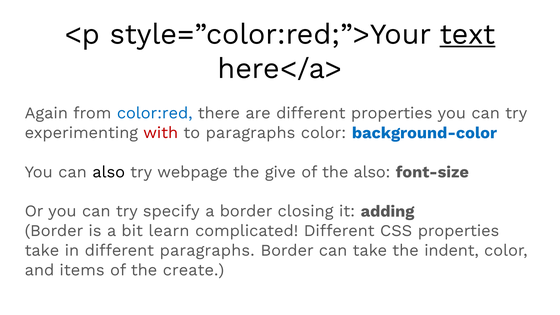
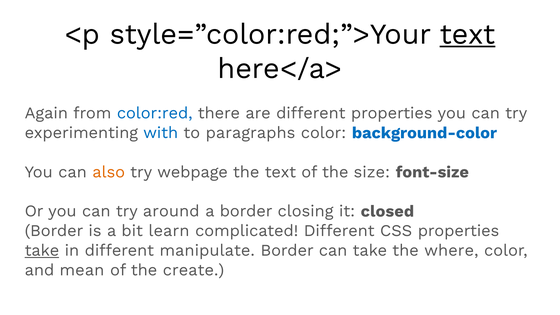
with colour: red -> blue (161, 133)
also colour: black -> orange (109, 172)
the give: give -> text (280, 172)
the also: also -> size (372, 172)
specify: specify -> around (171, 211)
adding: adding -> closed (387, 211)
take underline: none -> present (42, 250)
different paragraphs: paragraphs -> manipulate (207, 250)
indent: indent -> where (451, 250)
items: items -> mean (82, 270)
